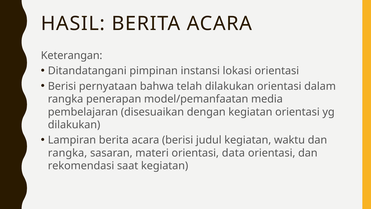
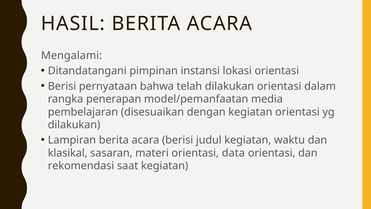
Keterangan: Keterangan -> Mengalami (72, 55)
rangka: rangka -> klasikal (68, 153)
